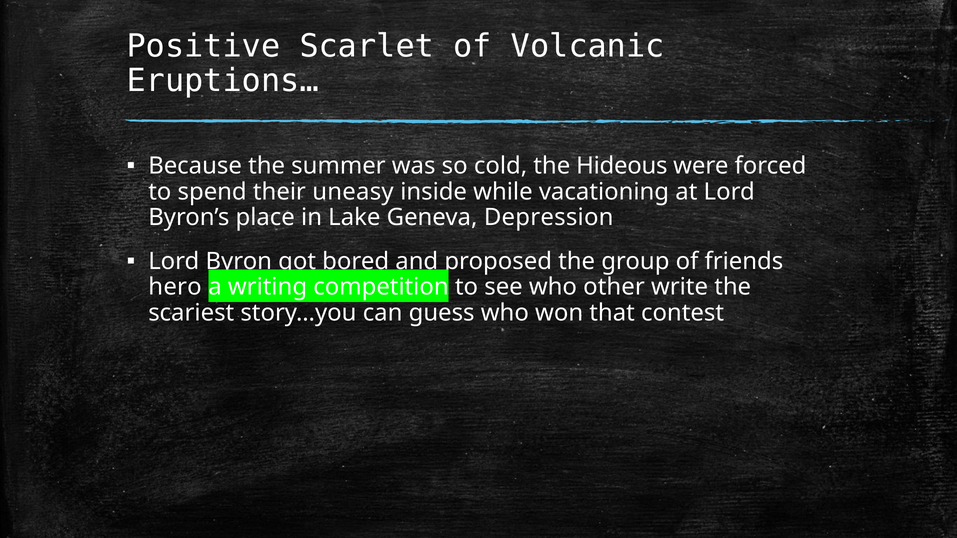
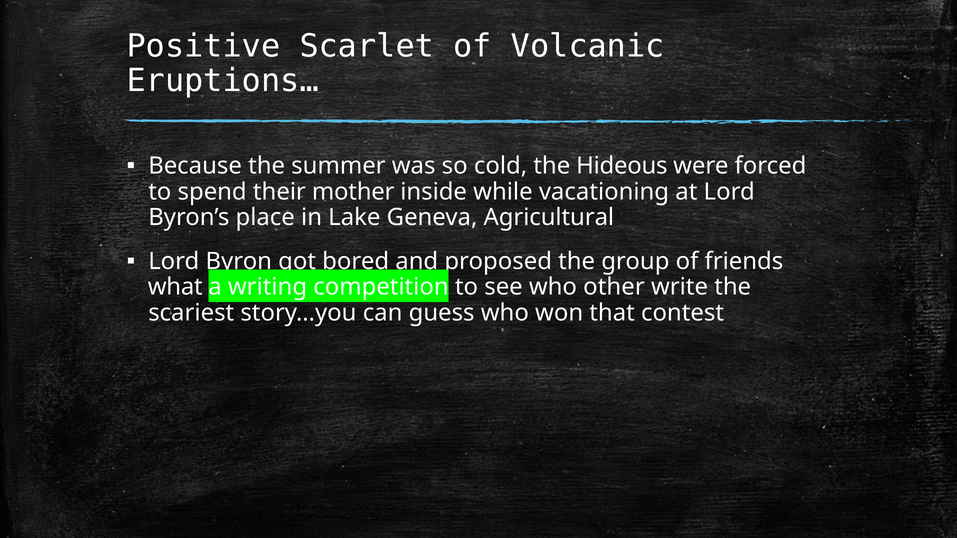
uneasy: uneasy -> mother (353, 192)
Depression: Depression -> Agricultural (549, 218)
hero: hero -> what (175, 287)
